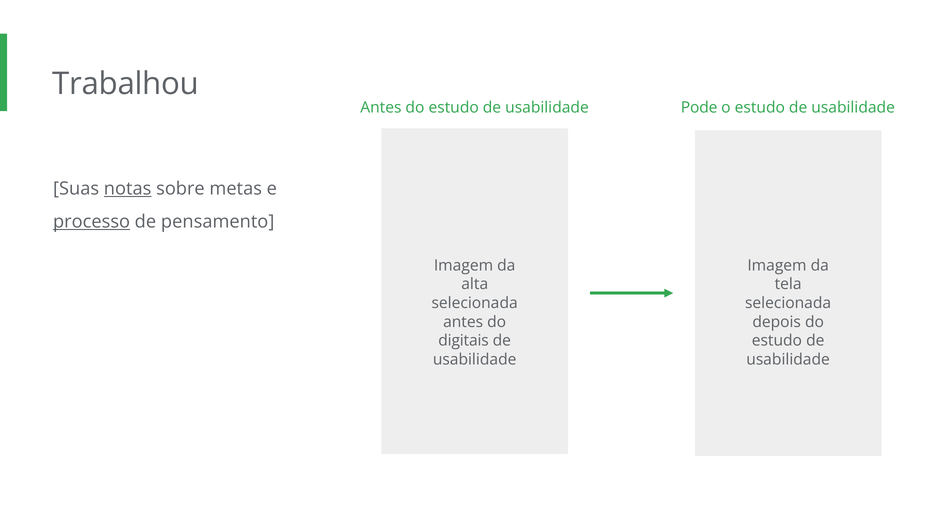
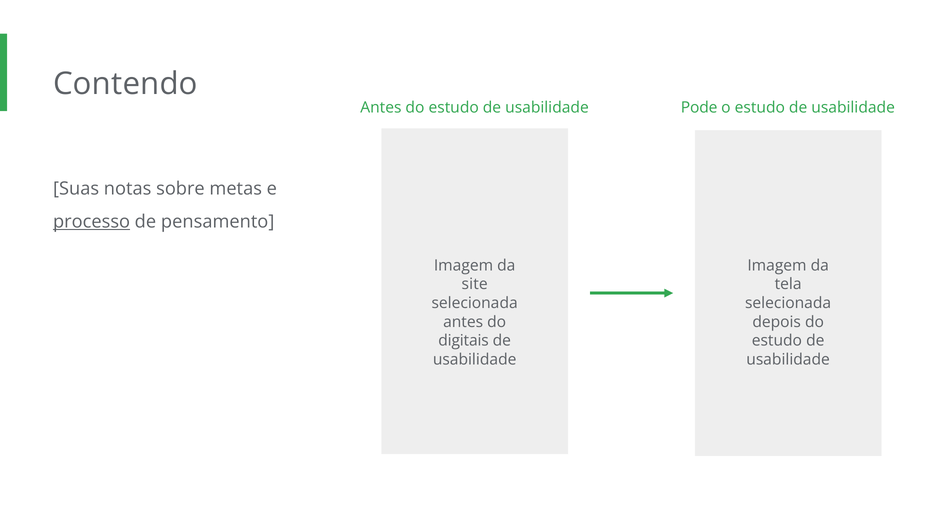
Trabalhou: Trabalhou -> Contendo (125, 84)
notas underline: present -> none (128, 189)
alta: alta -> site (475, 284)
